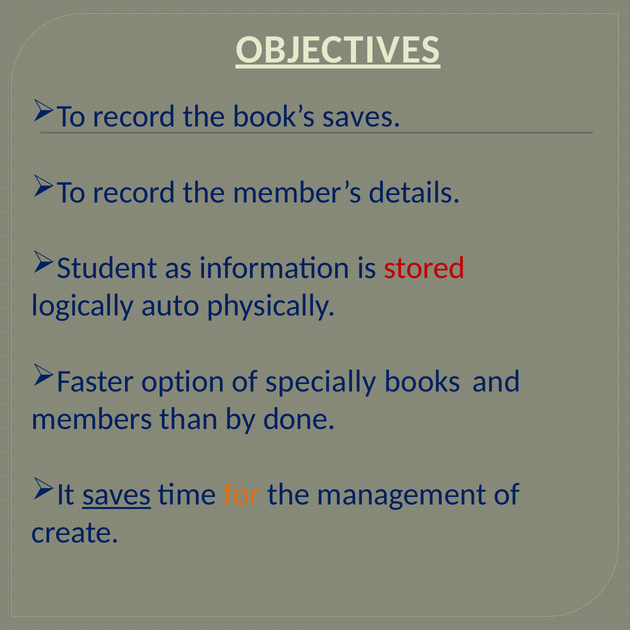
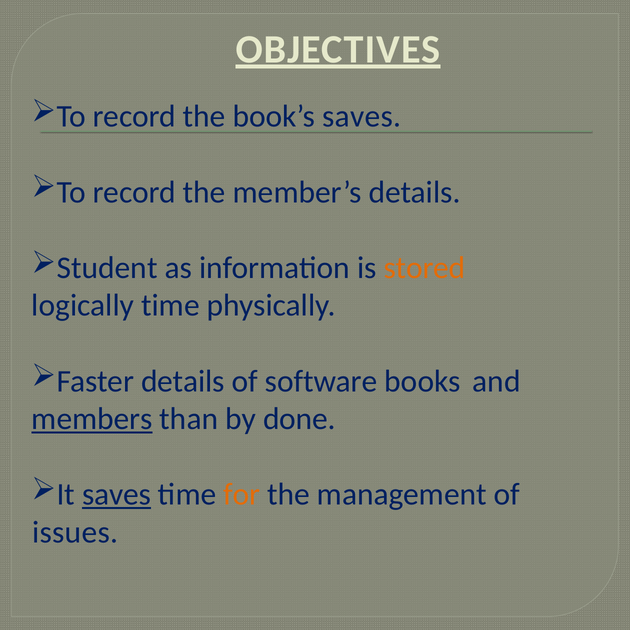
stored colour: red -> orange (425, 268)
logically auto: auto -> time (170, 306)
Faster option: option -> details (183, 381)
specially: specially -> software (321, 381)
members underline: none -> present (92, 419)
create: create -> issues (75, 532)
